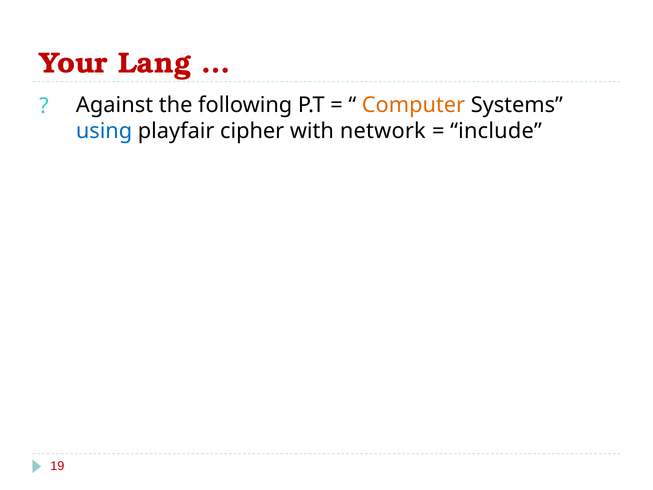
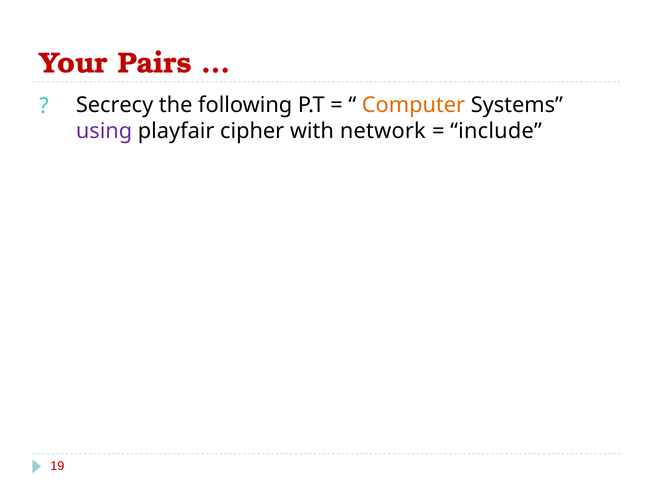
Lang: Lang -> Pairs (155, 63)
Against: Against -> Secrecy (115, 105)
using colour: blue -> purple (104, 131)
